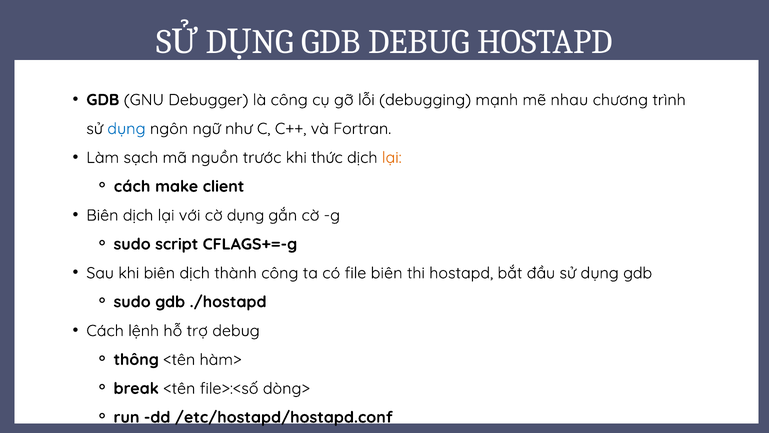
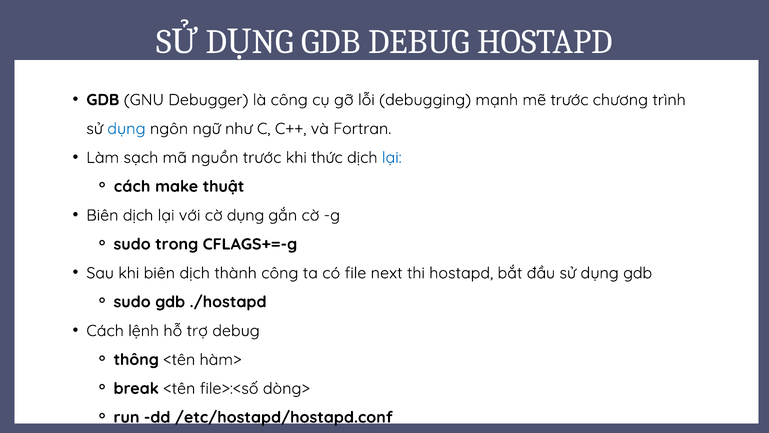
mẽ nhau: nhau -> trước (569, 100)
lại colour: orange -> blue (392, 157)
client: client -> thuật (223, 186)
script: script -> trong (177, 244)
file biên: biên -> next (387, 273)
